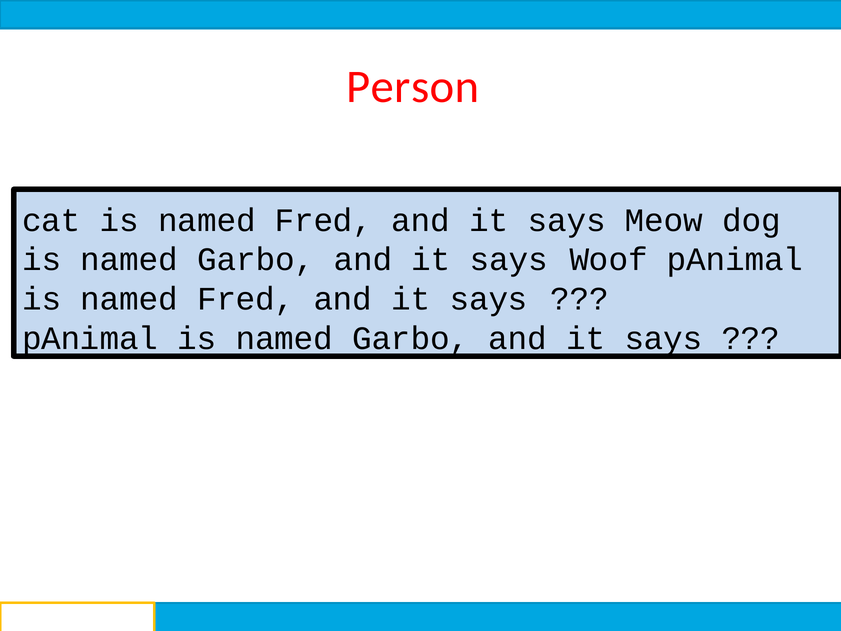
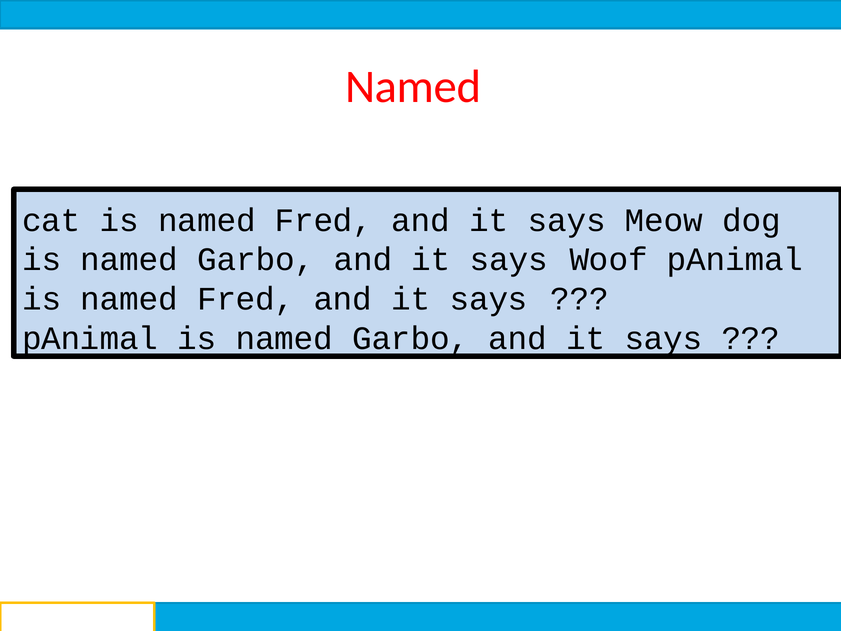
Person: Person -> Named (413, 87)
